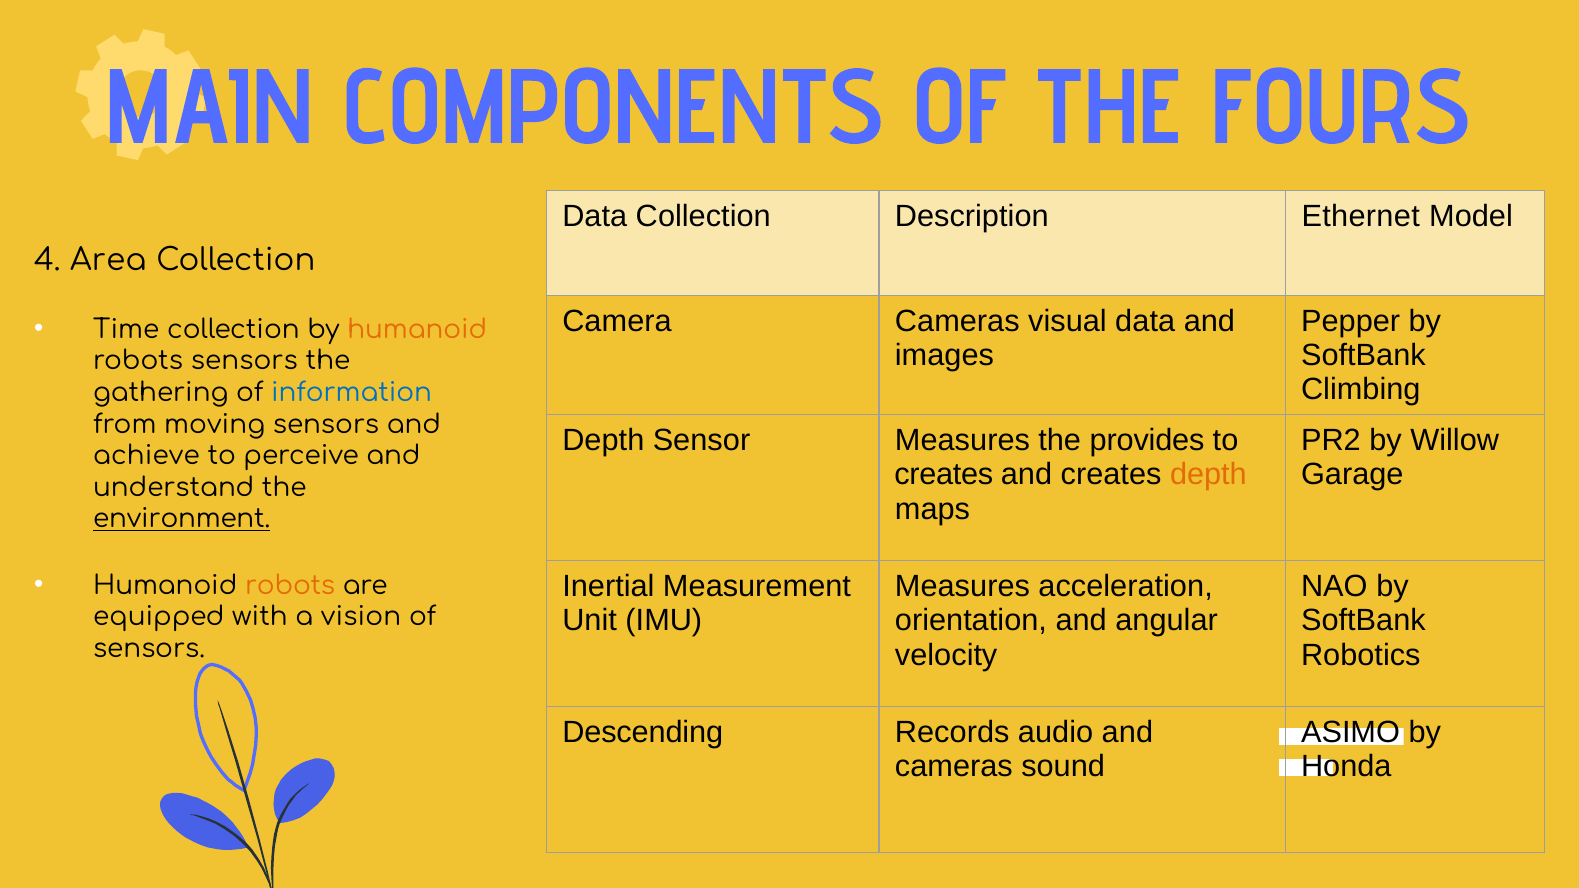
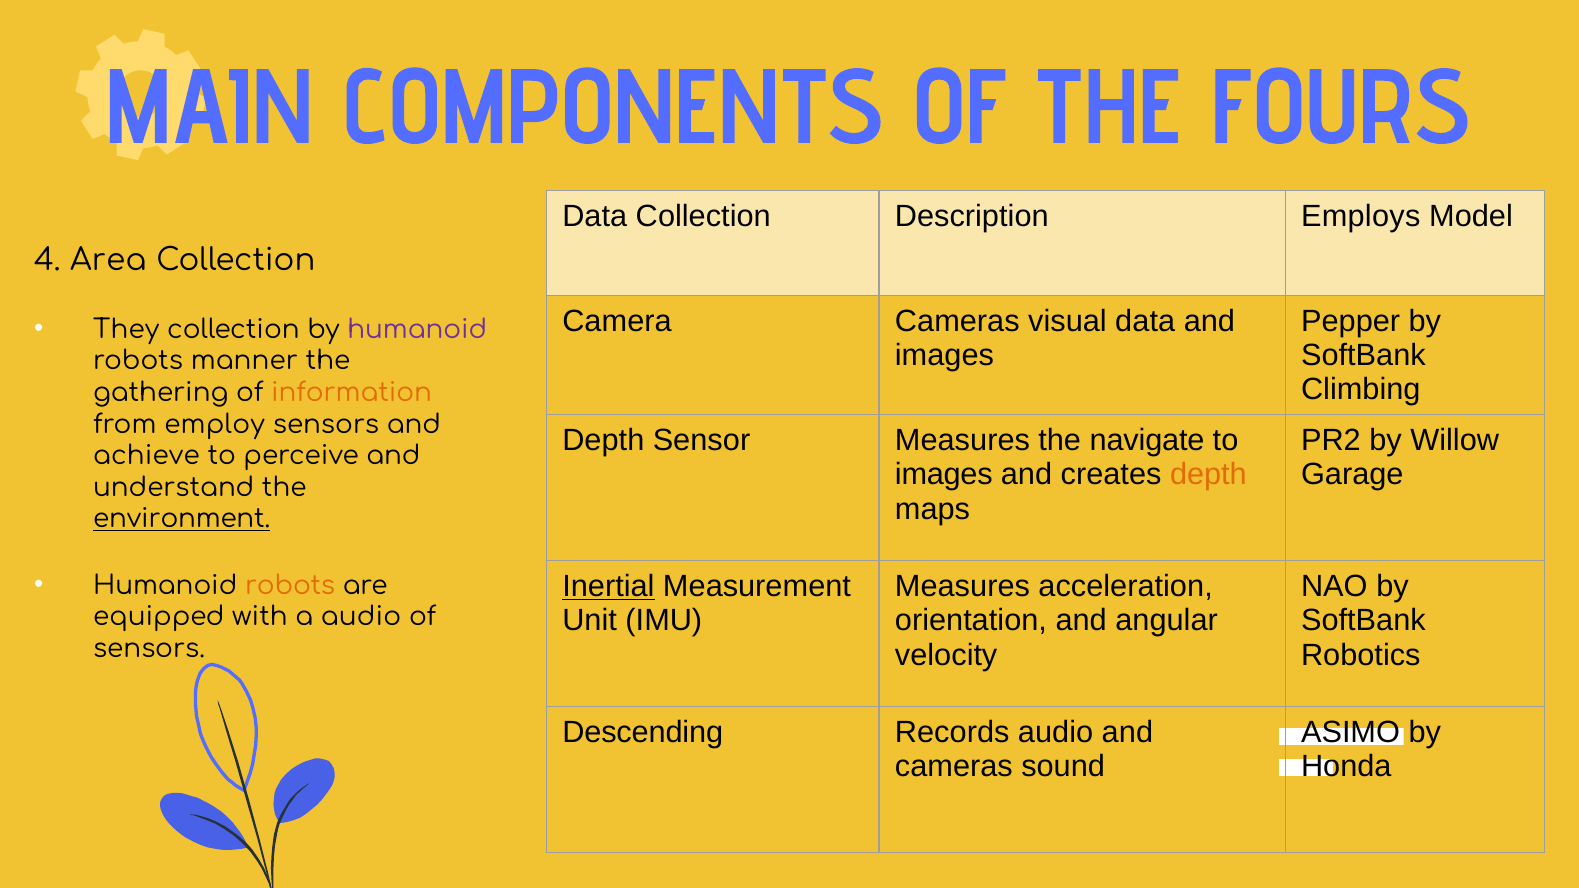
Ethernet: Ethernet -> Employs (1361, 216)
Time: Time -> They (126, 330)
humanoid colour: orange -> purple (417, 330)
robots sensors: sensors -> manner (244, 361)
information colour: blue -> orange (352, 393)
moving: moving -> employ (215, 424)
provides: provides -> navigate (1147, 440)
creates: creates -> images (944, 475)
Inertial underline: none -> present (608, 586)
a vision: vision -> audio (361, 617)
